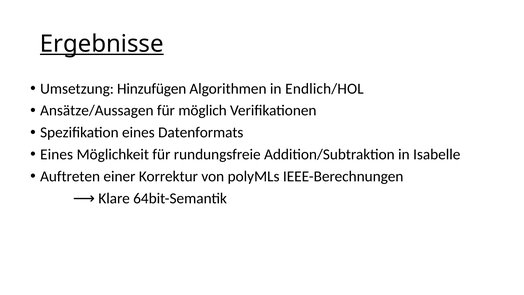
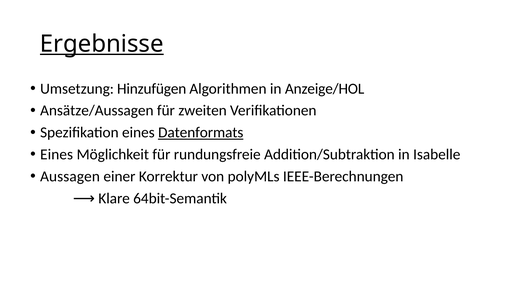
Endlich/HOL: Endlich/HOL -> Anzeige/HOL (325, 89)
möglich: möglich -> zweiten (203, 111)
Datenformats underline: none -> present (201, 132)
Auftreten: Auftreten -> Aussagen (70, 176)
